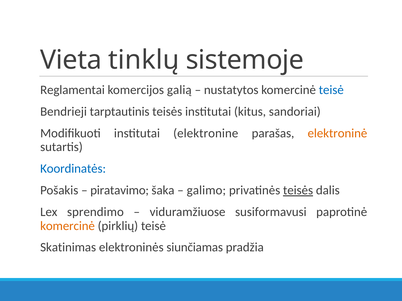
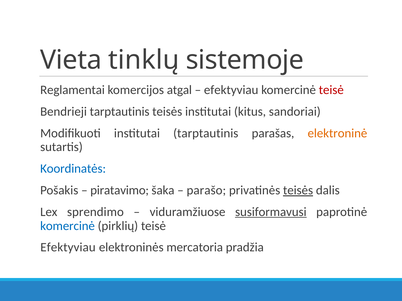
galią: galią -> atgal (179, 90)
nustatytos: nustatytos -> efektyviau (231, 90)
teisė colour: blue -> red (331, 90)
institutai elektronine: elektronine -> tarptautinis (206, 133)
galimo: galimo -> parašo (206, 191)
susiformavusi underline: none -> present (271, 212)
komercinė colour: orange -> blue (68, 226)
Skatinimas: Skatinimas -> Efektyviau (68, 248)
siunčiamas: siunčiamas -> mercatoria (195, 248)
